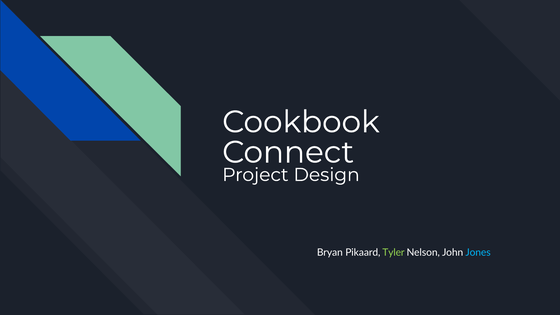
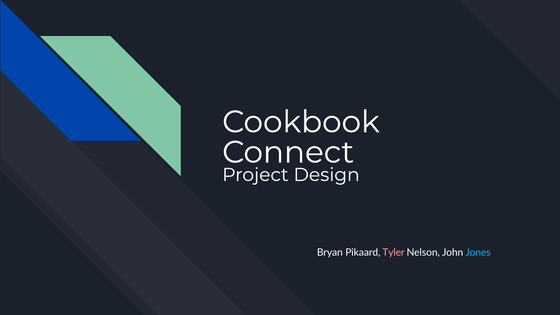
Tyler colour: light green -> pink (394, 253)
